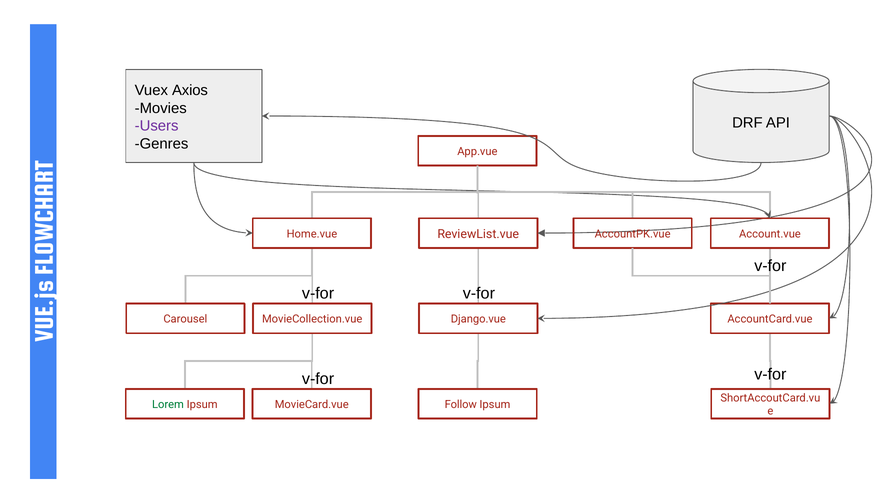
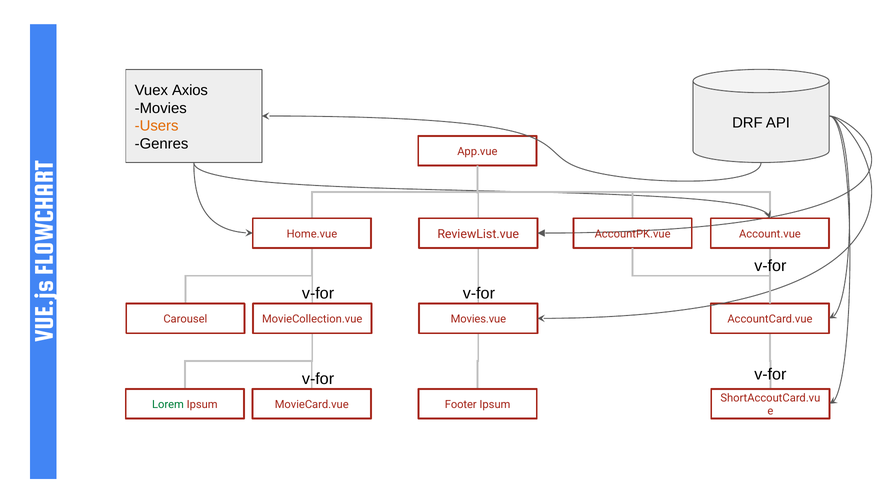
Users colour: purple -> orange (157, 126)
Django.vue: Django.vue -> Movies.vue (478, 319)
Follow: Follow -> Footer (461, 404)
